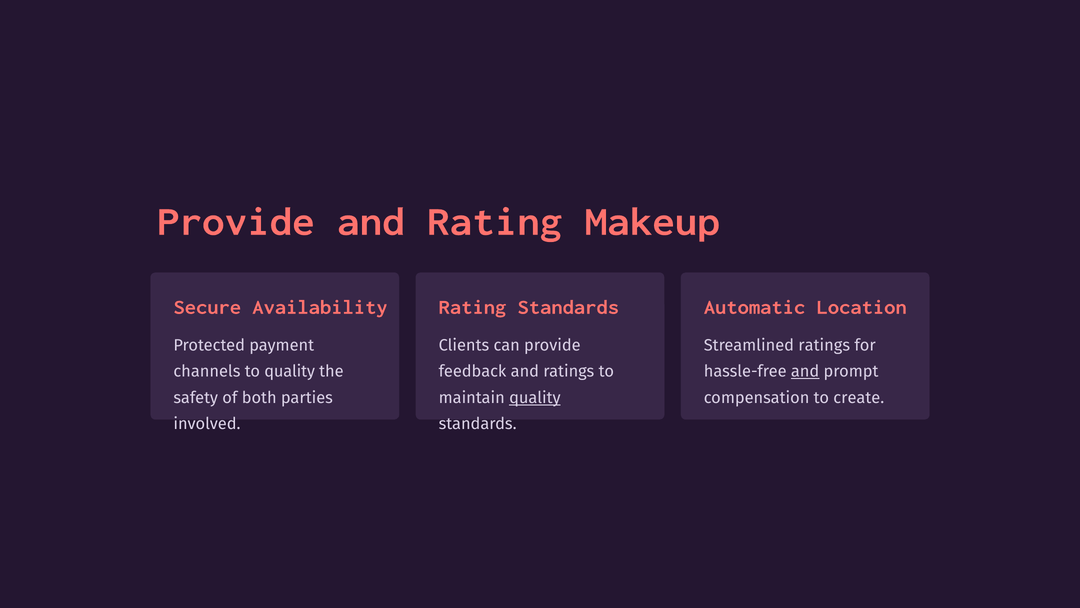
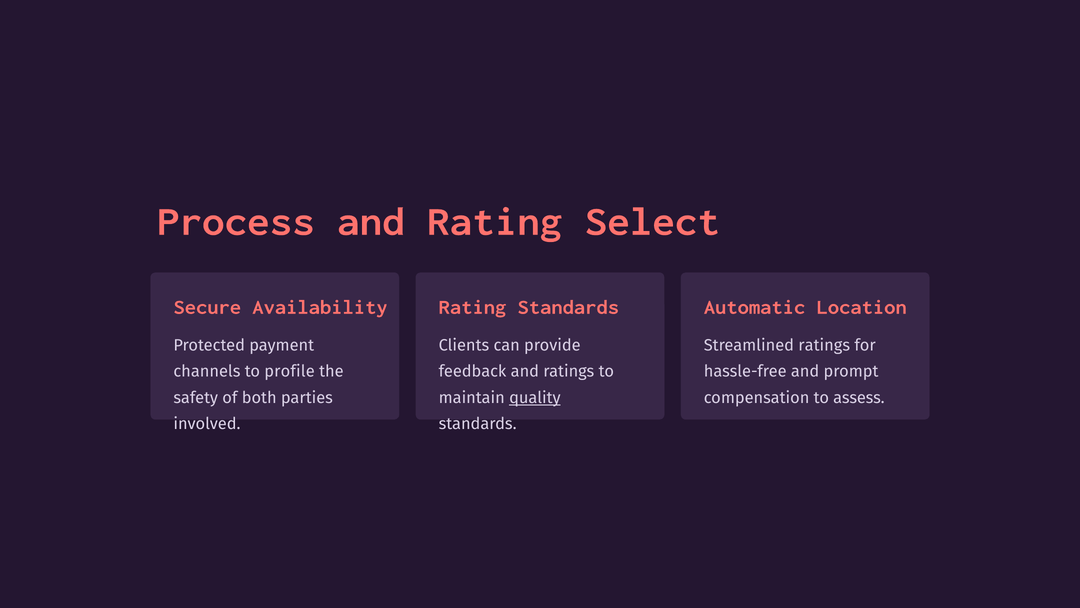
Provide: Provide -> Process (236, 221)
Makeup: Makeup -> Select (652, 221)
to quality: quality -> profile (290, 371)
and underline: present -> none (805, 371)
create: create -> assess (859, 397)
